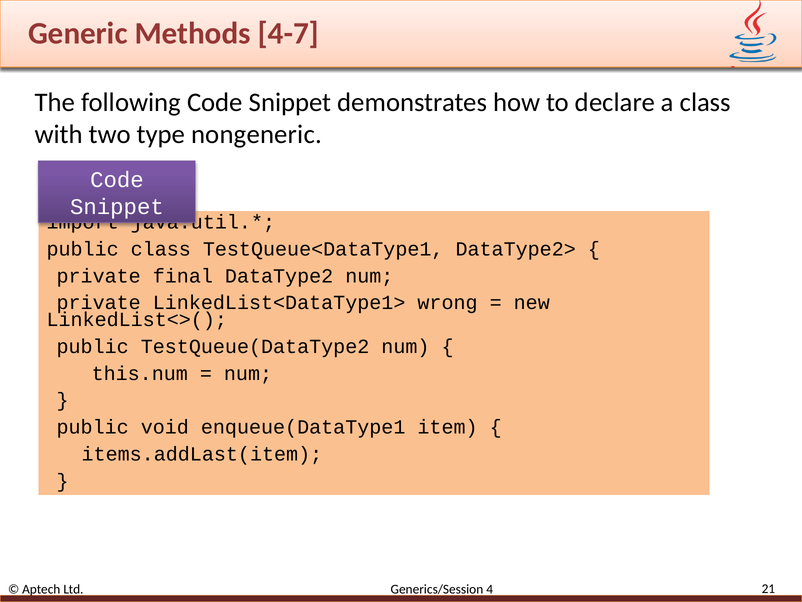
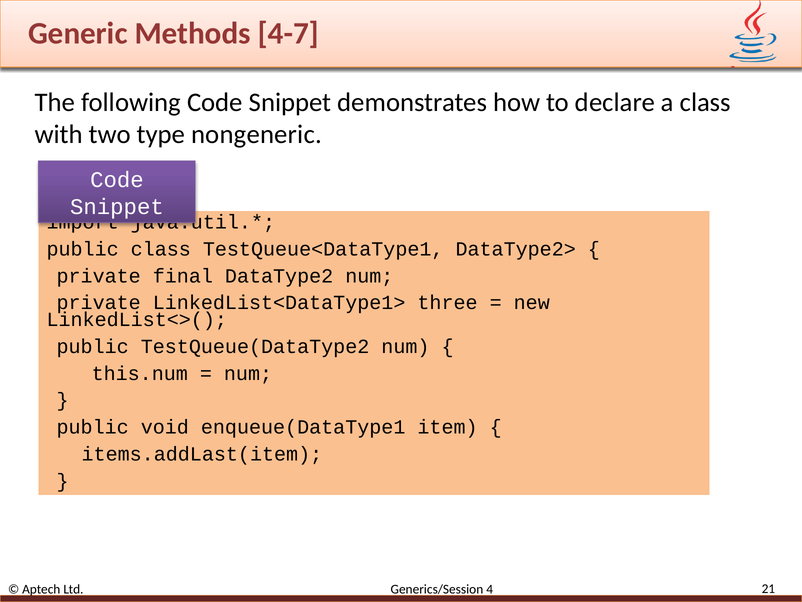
wrong: wrong -> three (448, 303)
